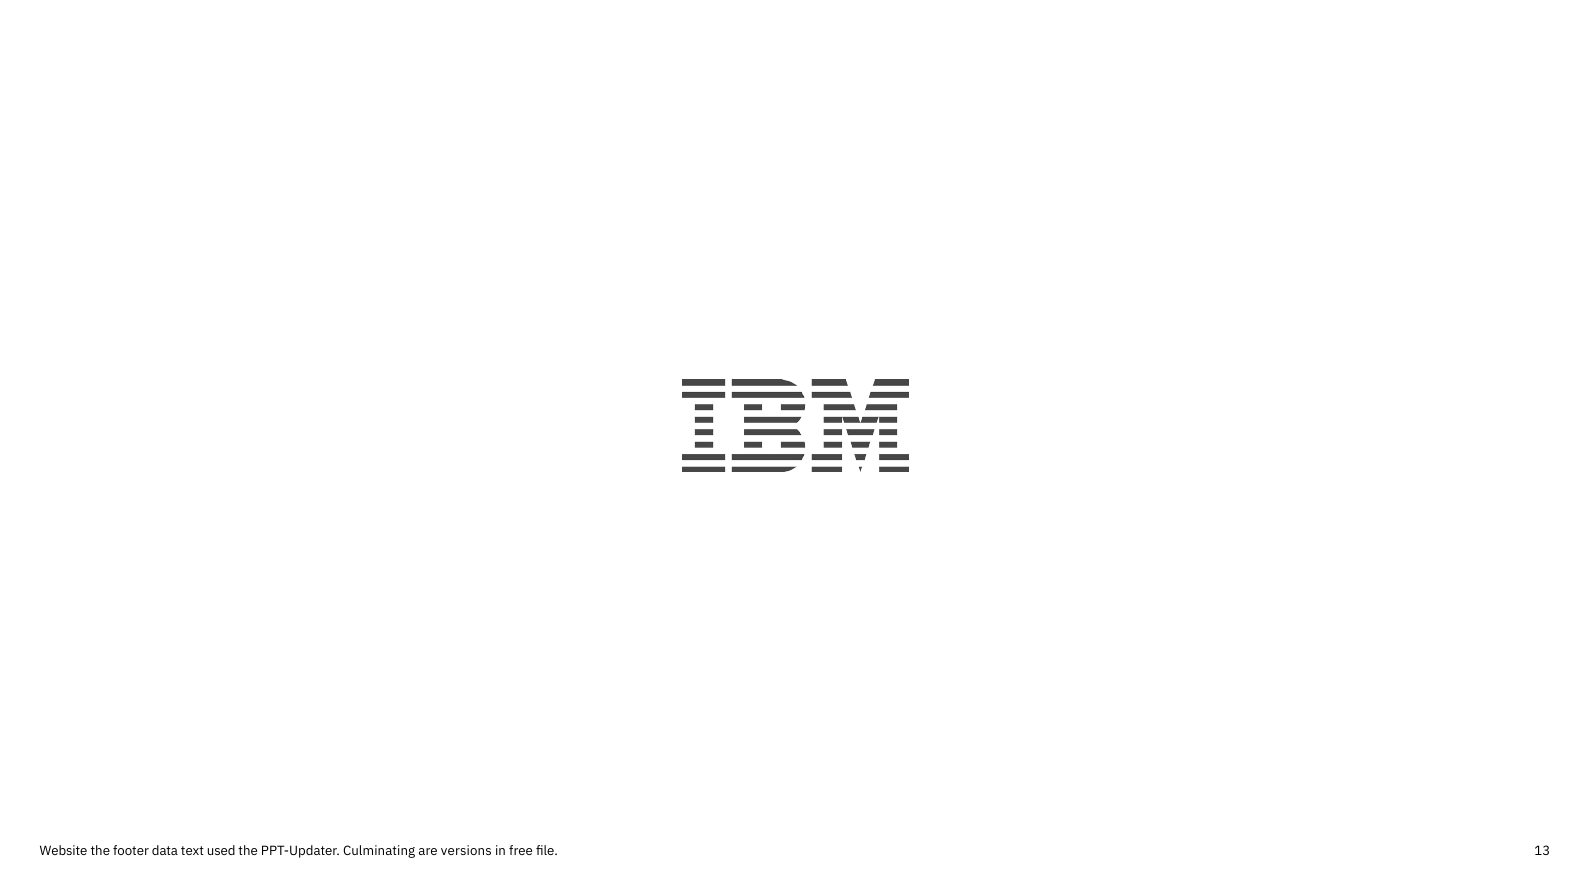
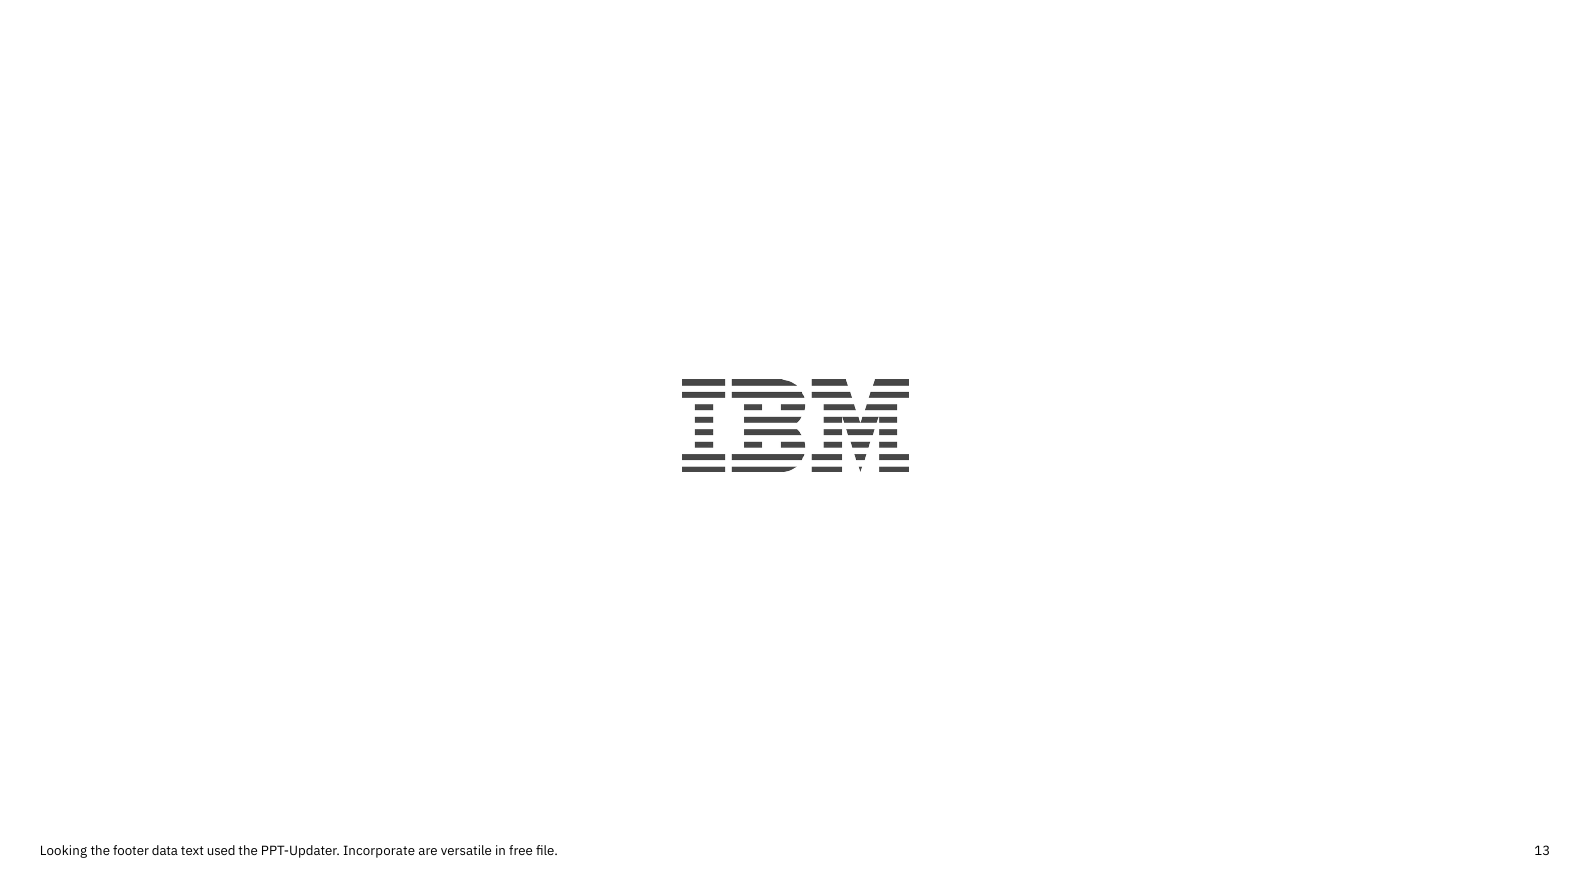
Website: Website -> Looking (63, 851)
Culminating: Culminating -> Incorporate (379, 851)
versions: versions -> versatile (466, 851)
